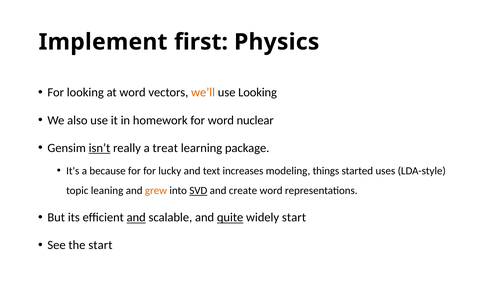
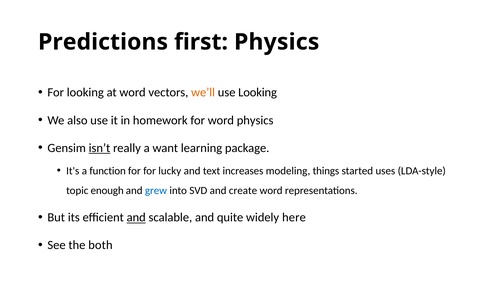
Implement: Implement -> Predictions (103, 42)
word nuclear: nuclear -> physics (255, 120)
treat: treat -> want (165, 148)
because: because -> function (108, 171)
leaning: leaning -> enough (107, 191)
grew colour: orange -> blue (156, 191)
SVD underline: present -> none (198, 191)
quite underline: present -> none (230, 218)
widely start: start -> here (294, 218)
the start: start -> both (100, 245)
